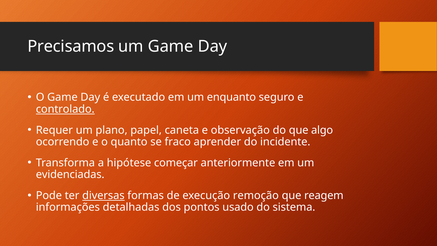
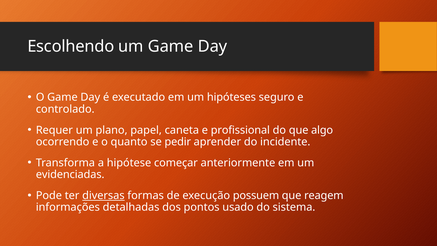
Precisamos: Precisamos -> Escolhendo (71, 46)
enquanto: enquanto -> hipóteses (231, 97)
controlado underline: present -> none (65, 109)
observação: observação -> profissional (240, 130)
fraco: fraco -> pedir (178, 142)
remoção: remoção -> possuem (256, 195)
